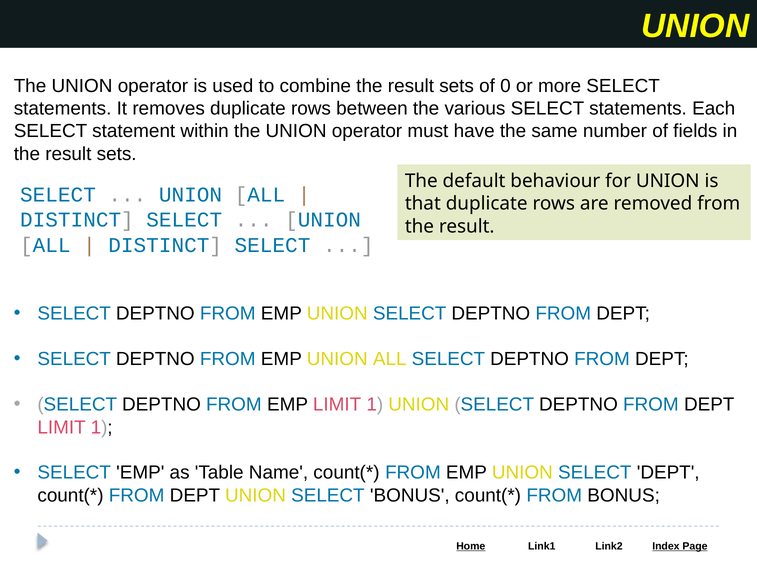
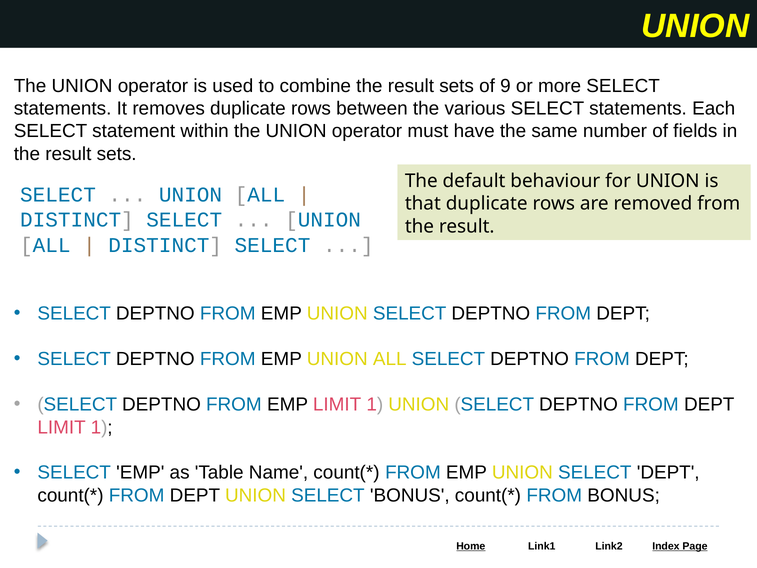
0: 0 -> 9 (505, 86)
